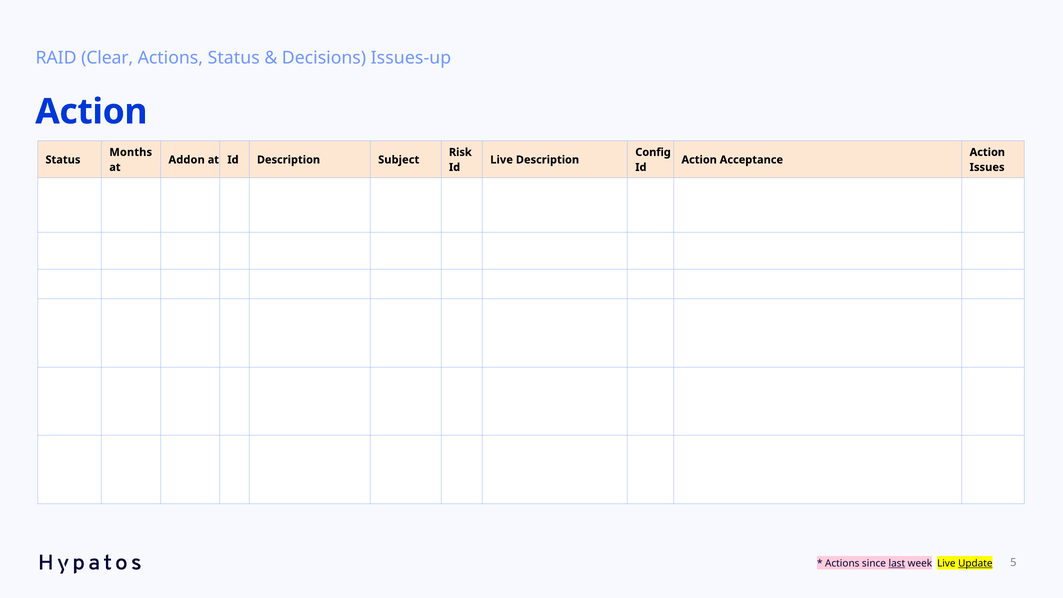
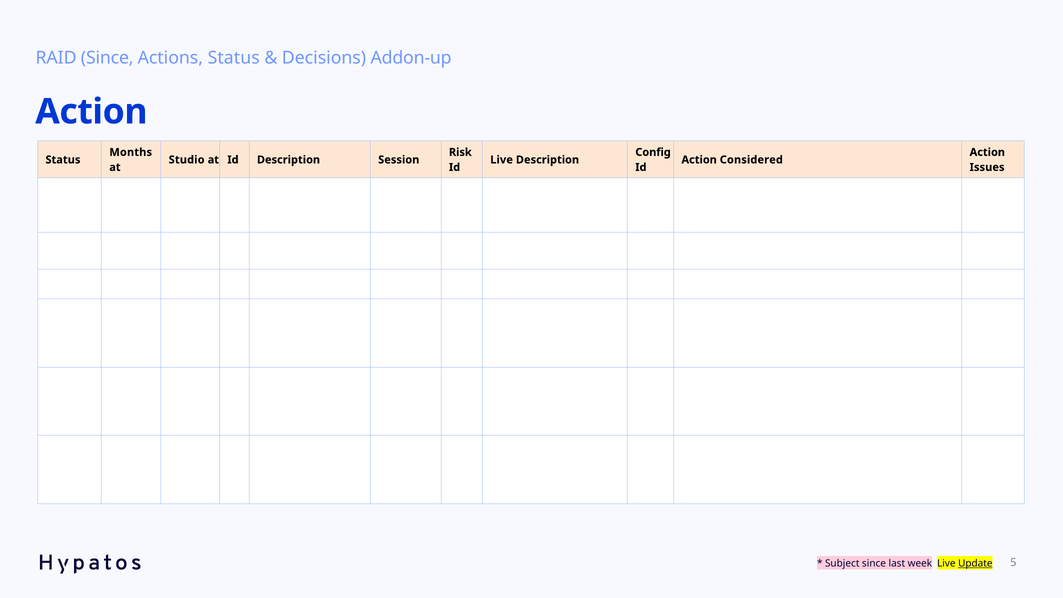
RAID Clear: Clear -> Since (107, 58)
Issues-up: Issues-up -> Addon-up (411, 58)
Addon: Addon -> Studio (187, 160)
Subject: Subject -> Session (399, 160)
Acceptance: Acceptance -> Considered (751, 160)
Actions: Actions -> Subject (842, 563)
last underline: present -> none (897, 563)
